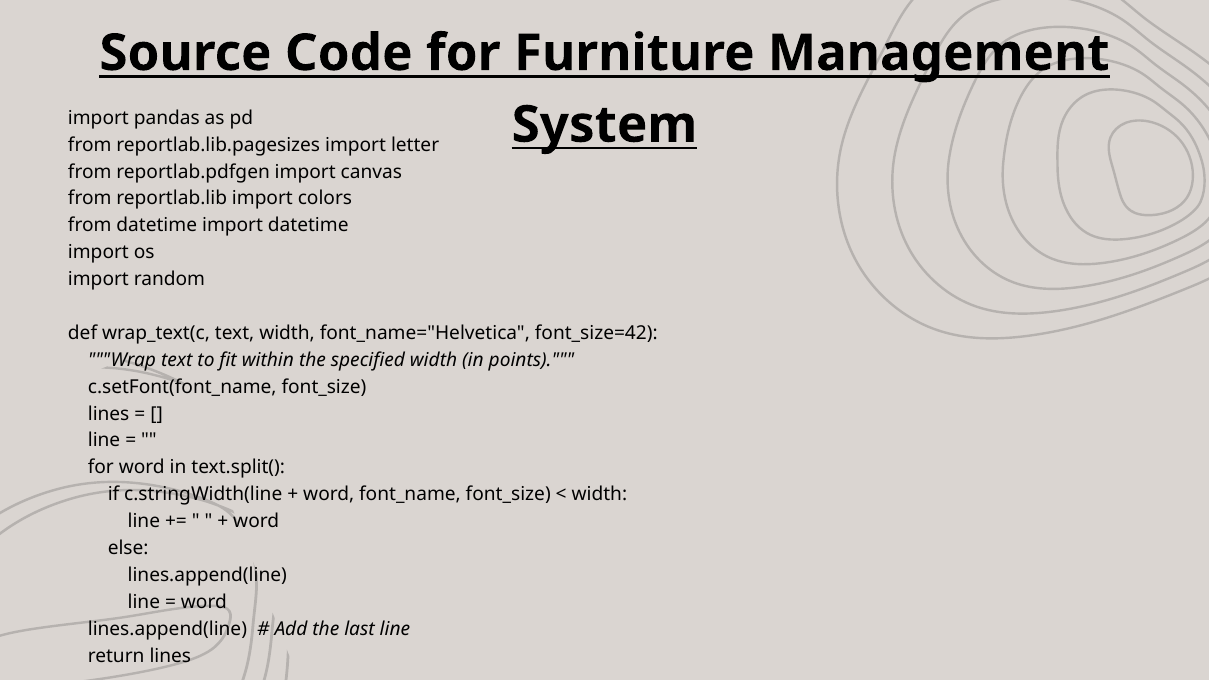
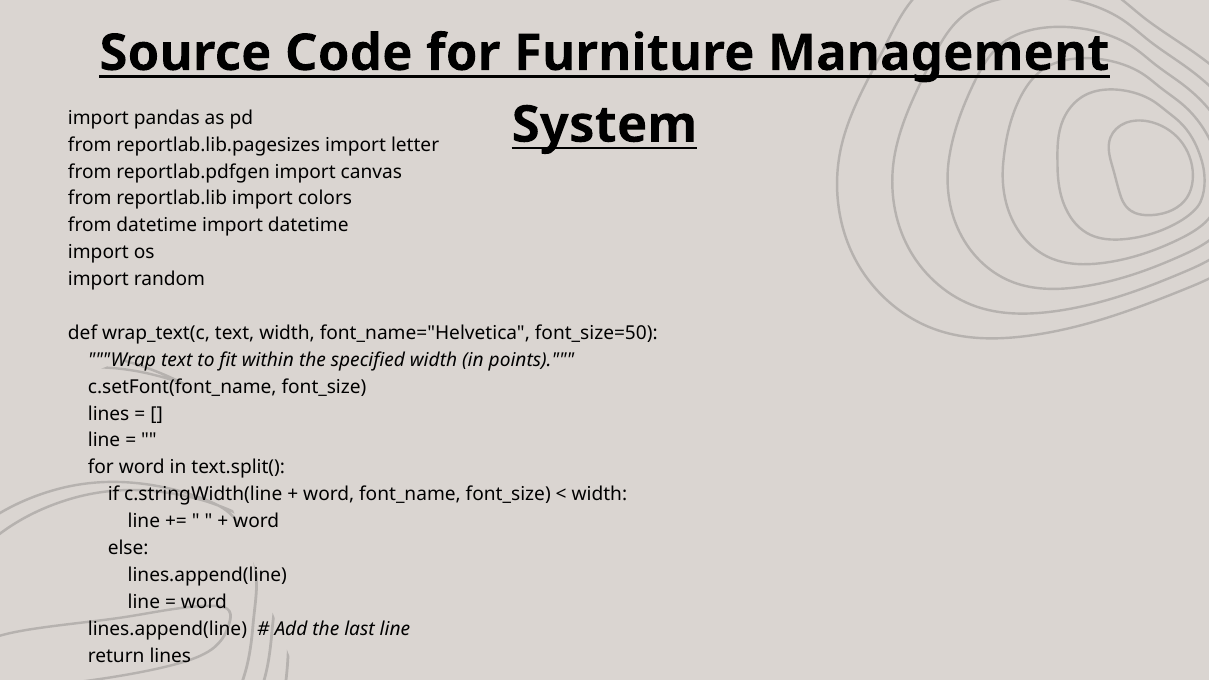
font_size=42: font_size=42 -> font_size=50 (596, 333)
